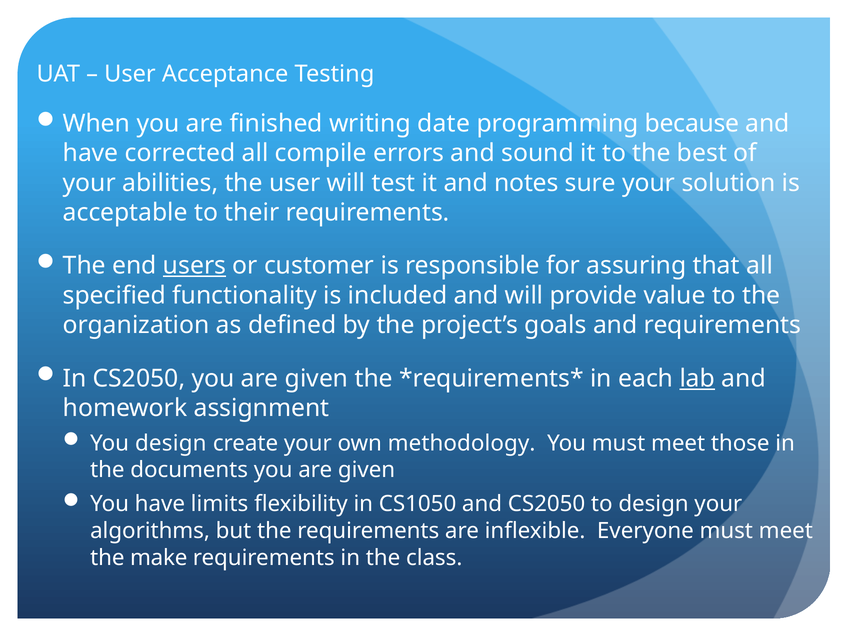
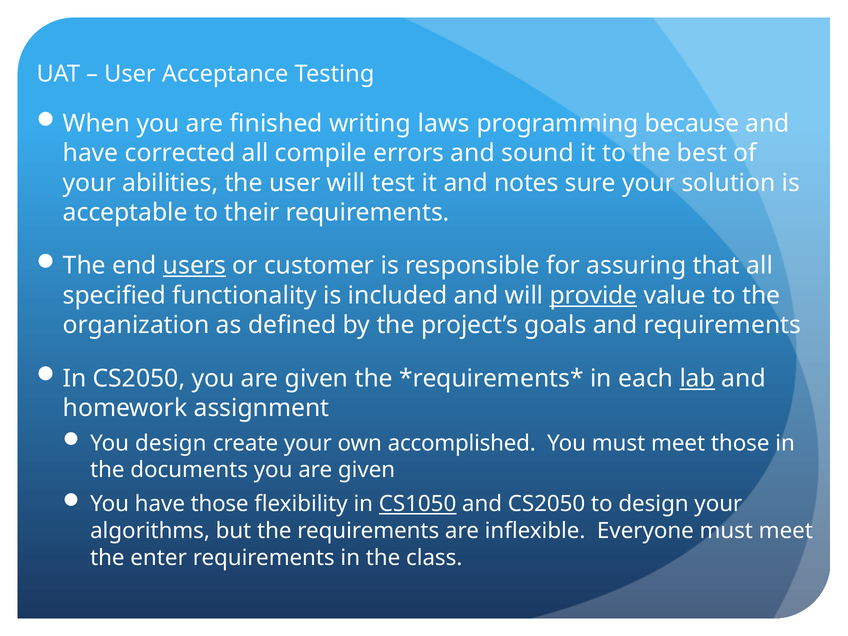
date: date -> laws (444, 123)
provide underline: none -> present (593, 295)
methodology: methodology -> accomplished (462, 443)
have limits: limits -> those (220, 504)
CS1050 underline: none -> present (418, 504)
make: make -> enter (159, 558)
